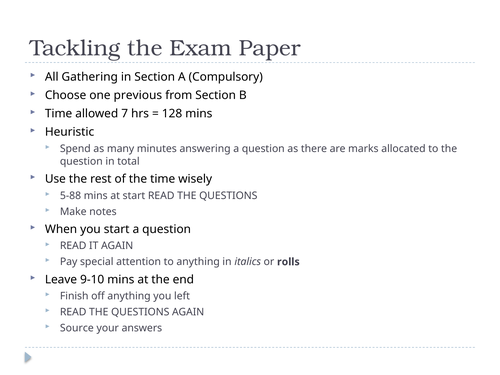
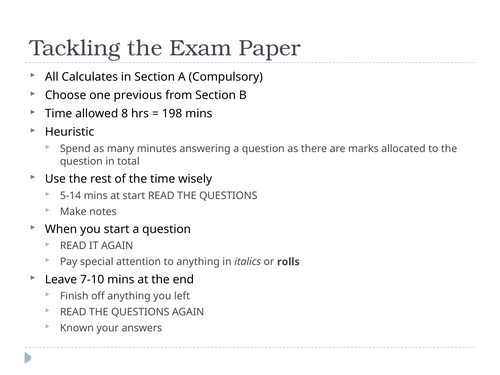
Gathering: Gathering -> Calculates (90, 77)
7: 7 -> 8 (125, 114)
128: 128 -> 198 (172, 114)
5-88: 5-88 -> 5-14 (71, 196)
9-10: 9-10 -> 7-10 (92, 279)
Source: Source -> Known (77, 328)
